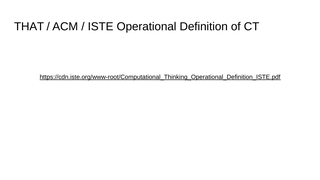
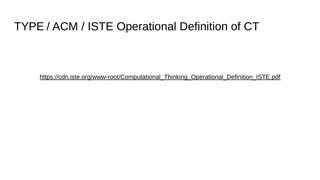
THAT: THAT -> TYPE (29, 27)
